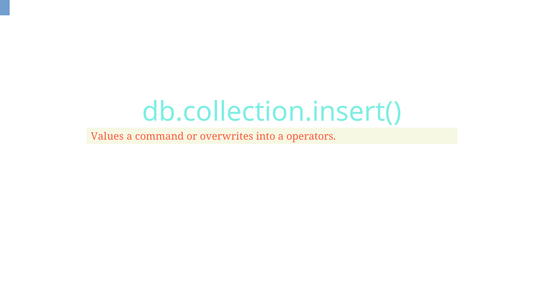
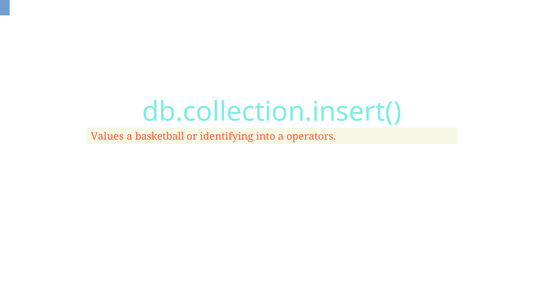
command: command -> basketball (160, 137)
overwrites: overwrites -> identifying (227, 137)
